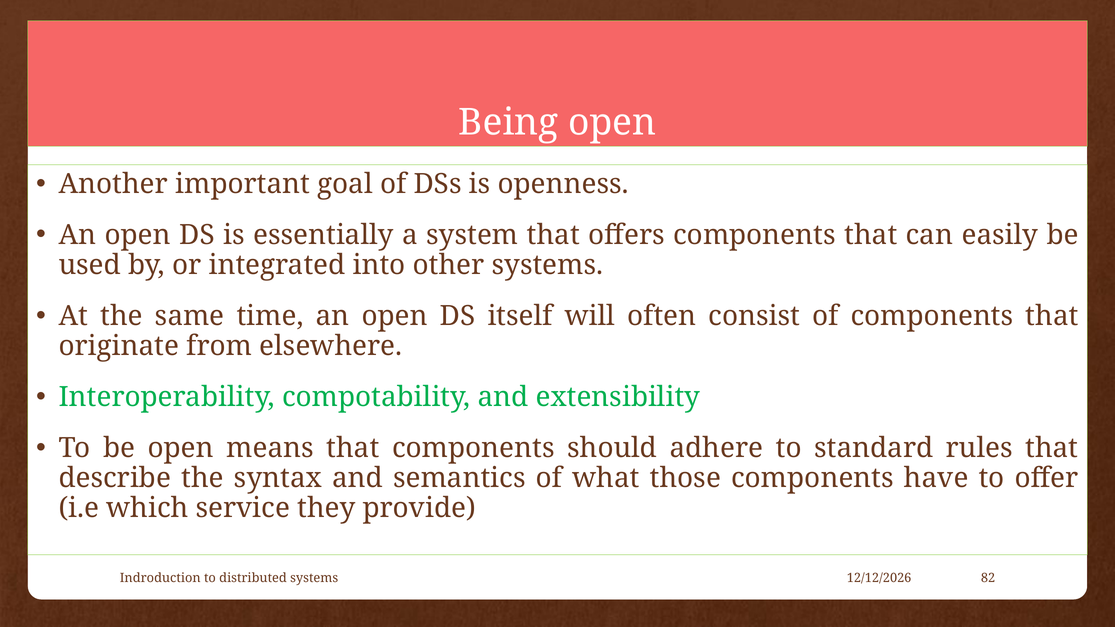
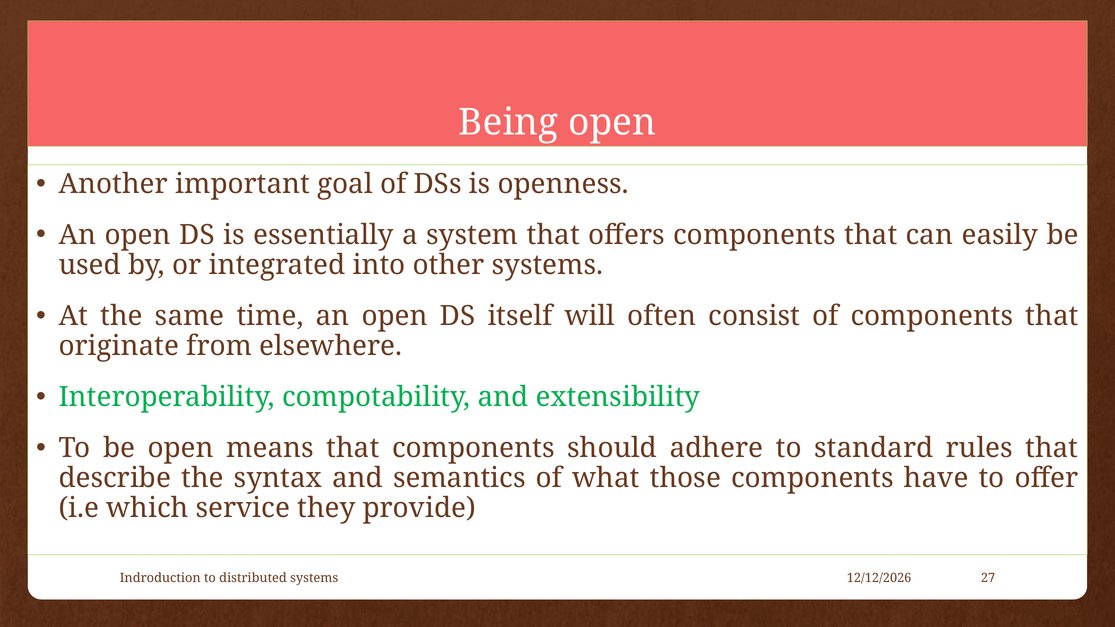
82: 82 -> 27 (988, 578)
